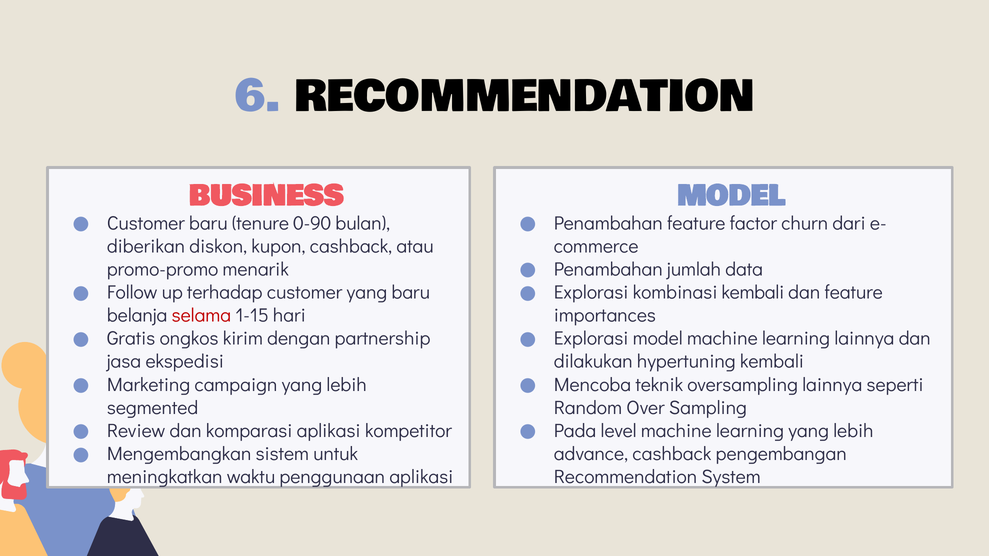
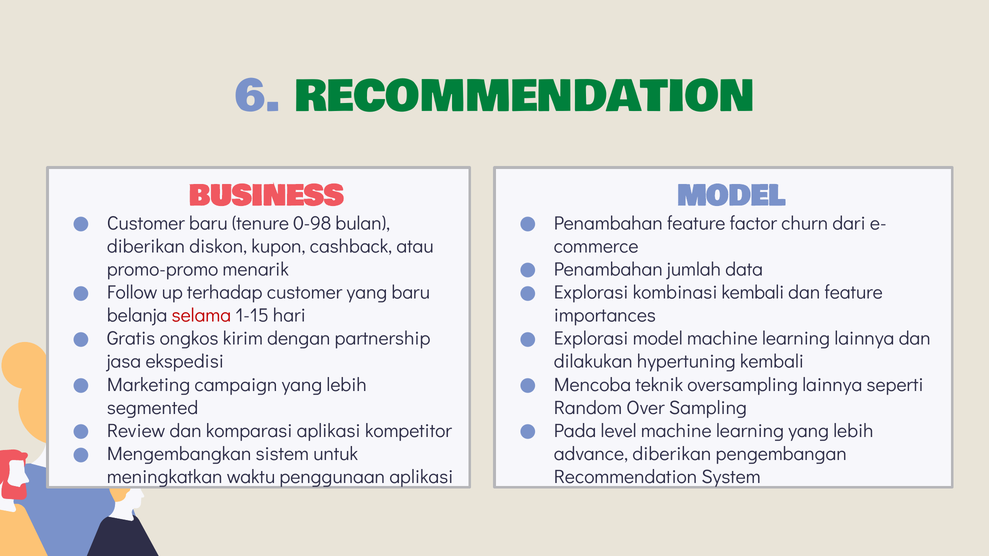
RECOMMENDATION colour: black -> green (524, 97)
0-90: 0-90 -> 0-98 (312, 223)
advance cashback: cashback -> diberikan (672, 454)
